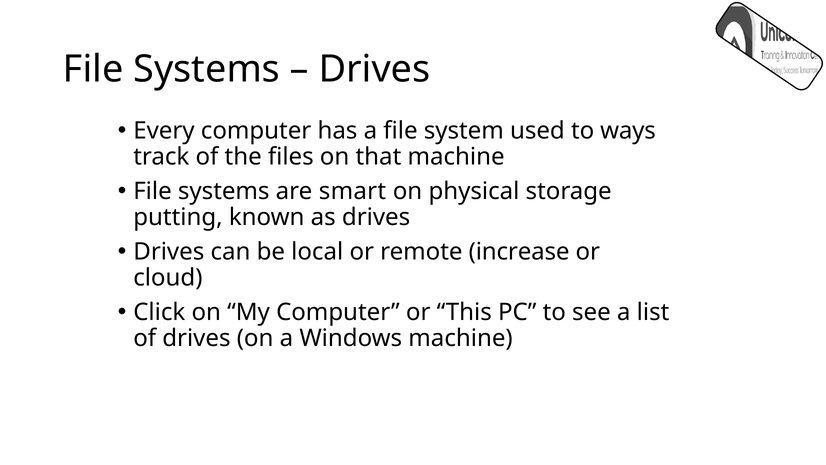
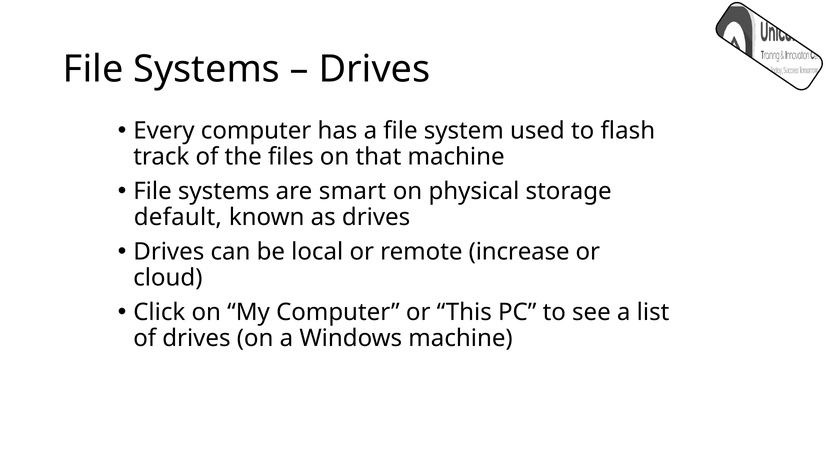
ways: ways -> flash (628, 130)
putting: putting -> default (178, 217)
